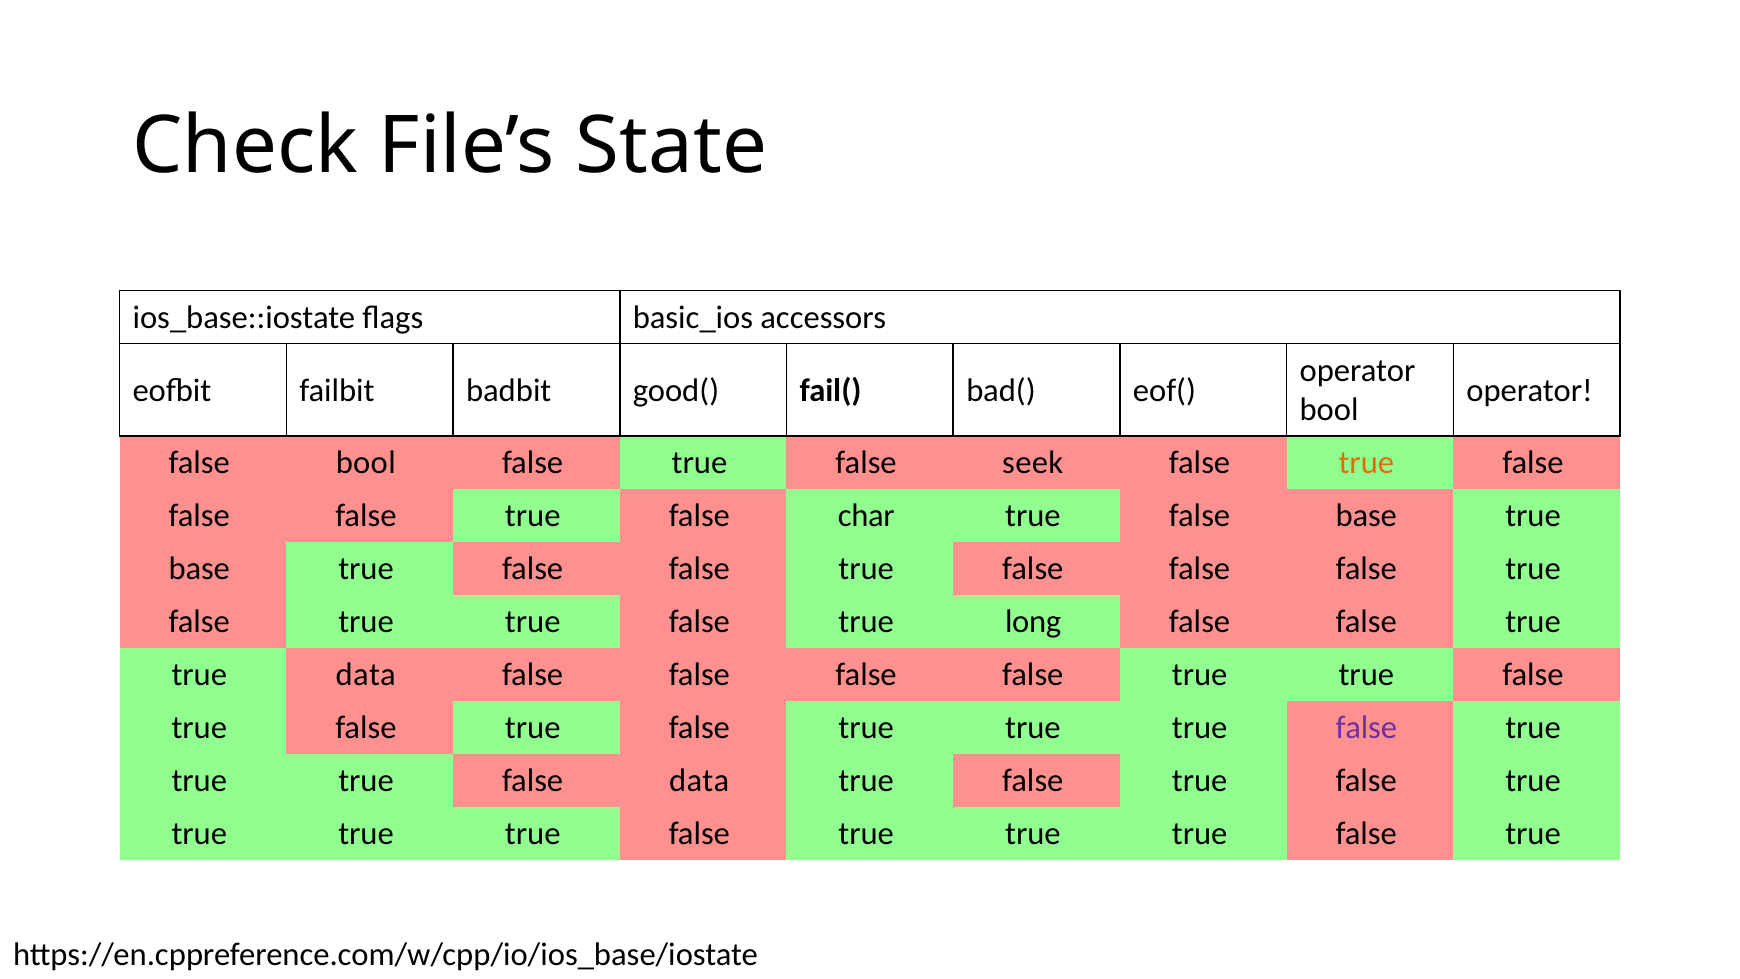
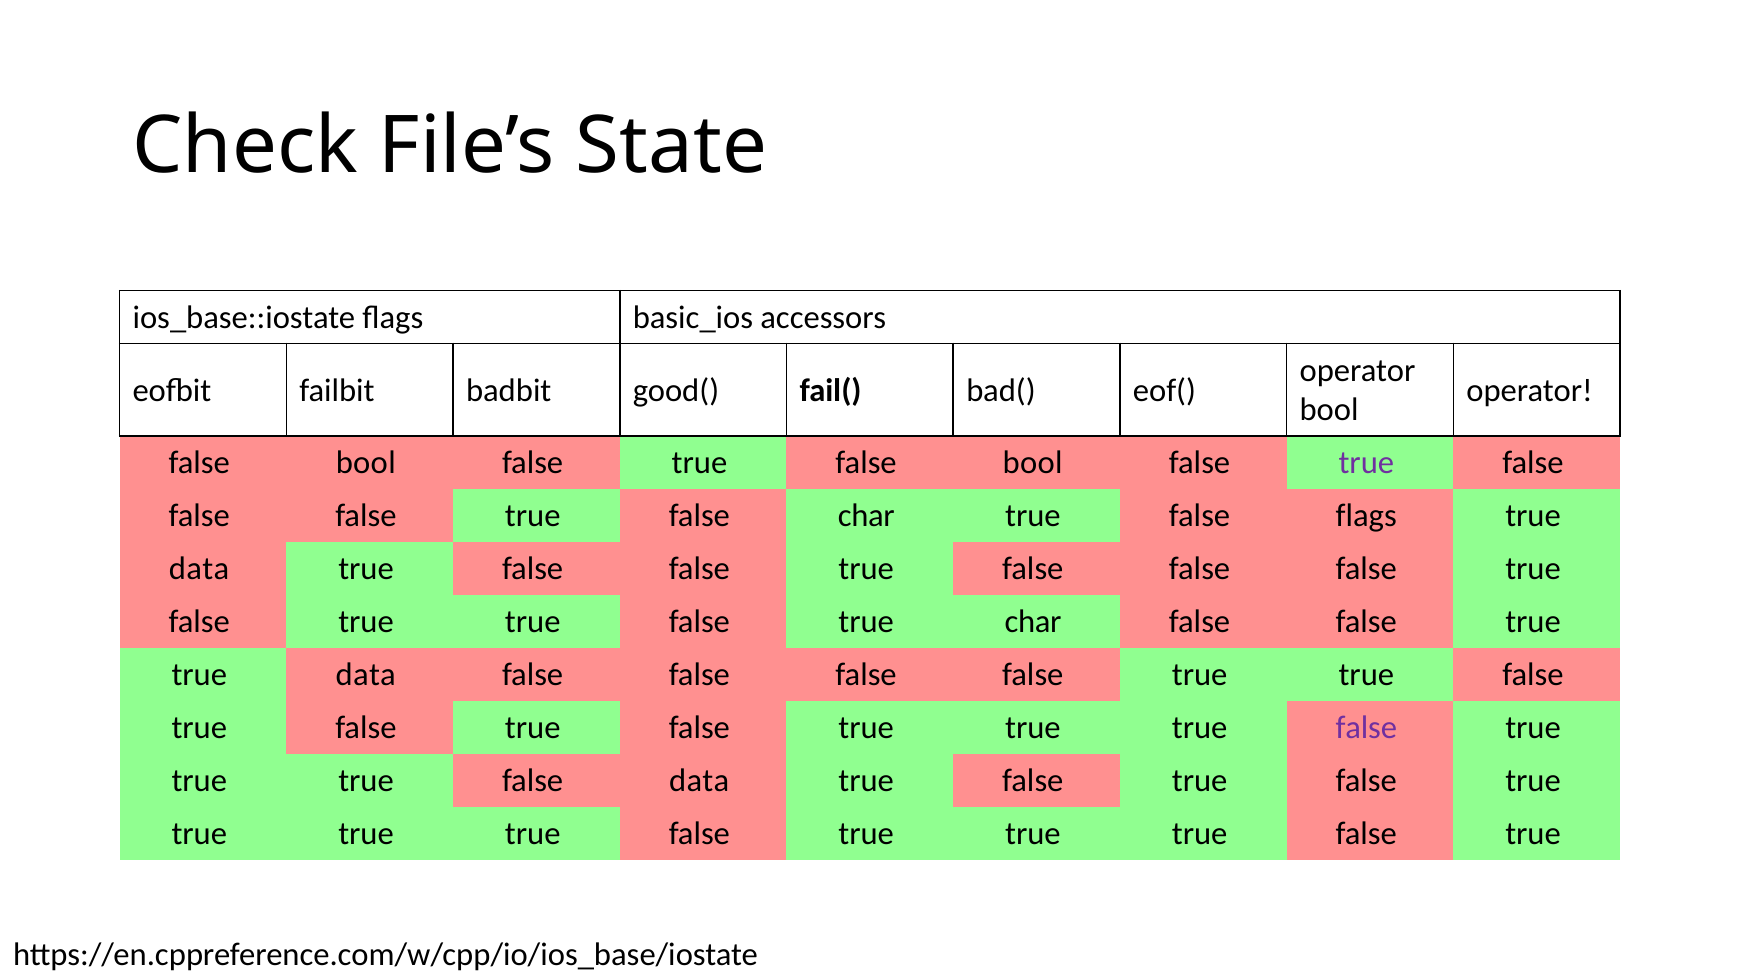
true false seek: seek -> bool (1033, 463)
true colour: orange -> purple (1366, 463)
false base: base -> flags (1366, 516)
base: base -> data (199, 569)
true long: long -> char (1033, 622)
